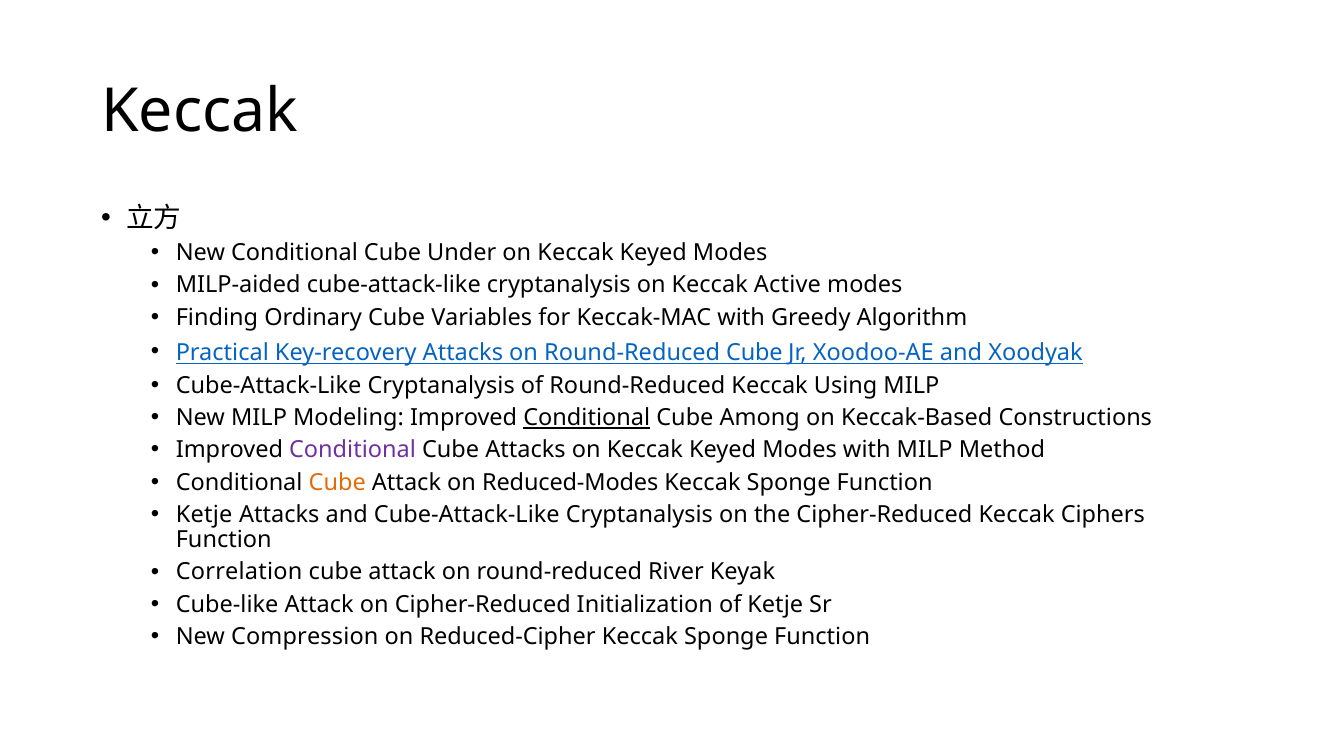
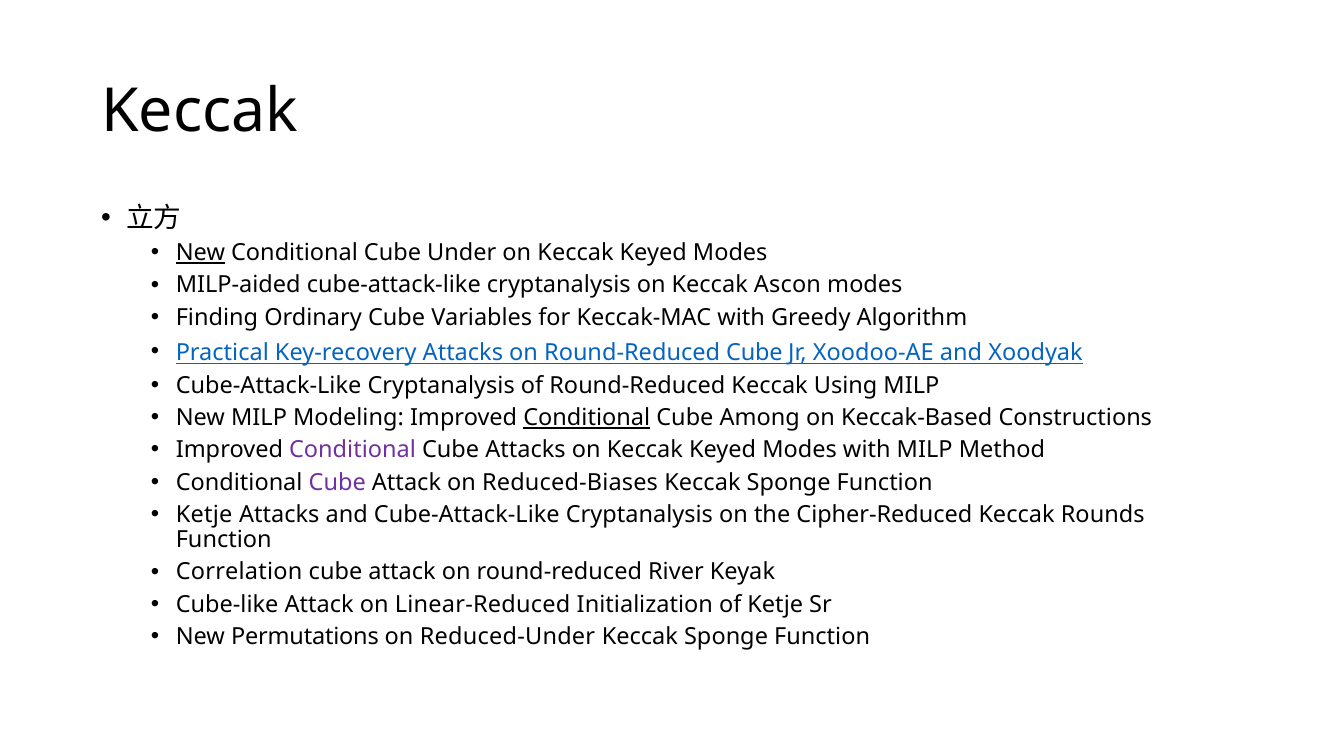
New underline: none -> present (200, 253)
Active: Active -> Ascon (787, 285)
Cube colour: orange -> purple (337, 483)
Reduced-Modes: Reduced-Modes -> Reduced-Biases (570, 483)
Ciphers: Ciphers -> Rounds (1103, 515)
on Cipher-Reduced: Cipher-Reduced -> Linear-Reduced (483, 605)
Compression: Compression -> Permutations (305, 637)
Reduced-Cipher: Reduced-Cipher -> Reduced-Under (507, 637)
